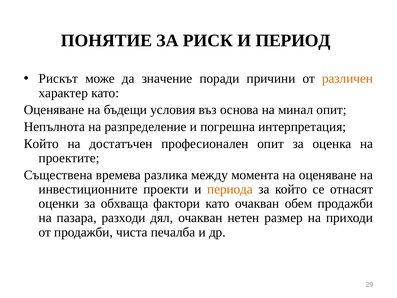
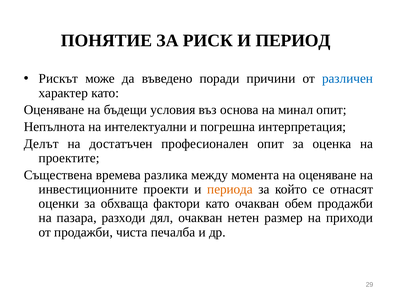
значение: значение -> въведено (167, 79)
различен colour: orange -> blue (348, 79)
разпределение: разпределение -> интелектуални (146, 127)
Който: Който -> Делът (41, 144)
